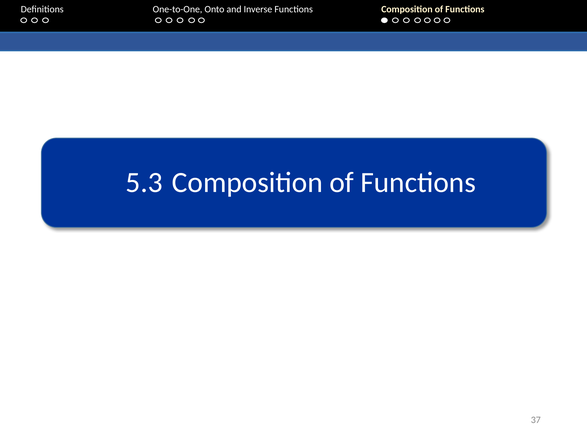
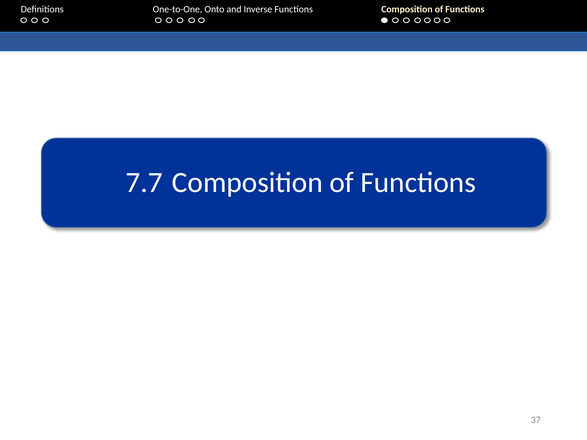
5.3: 5.3 -> 7.7 (144, 183)
